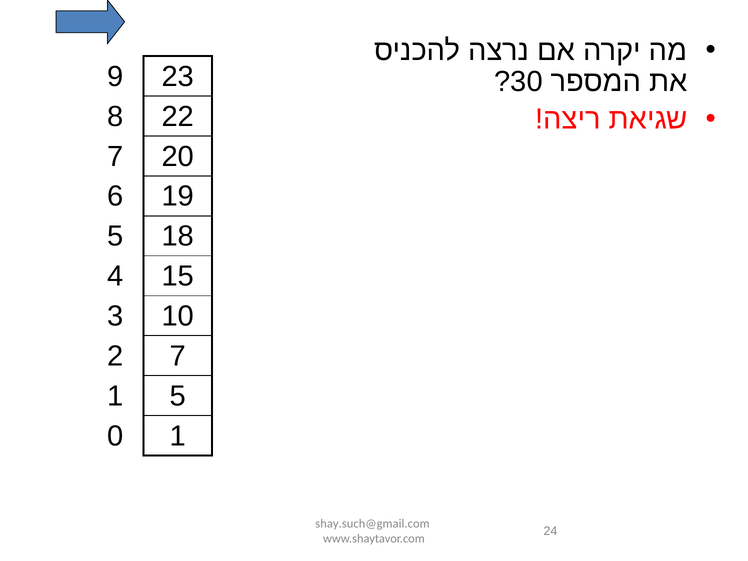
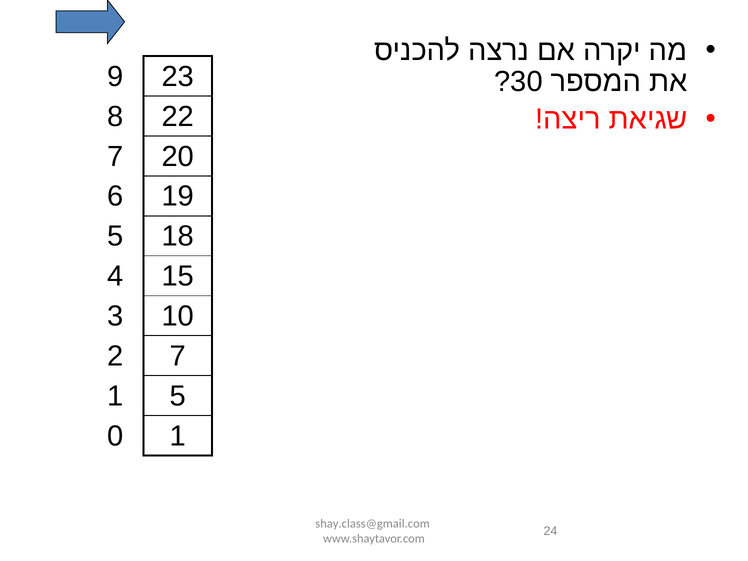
shay.such@gmail.com: shay.such@gmail.com -> shay.class@gmail.com (373, 524)
